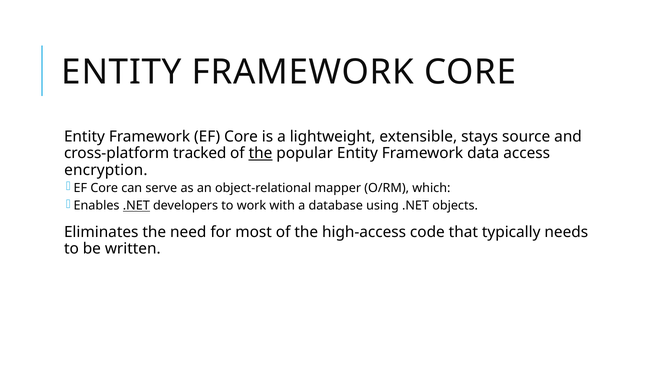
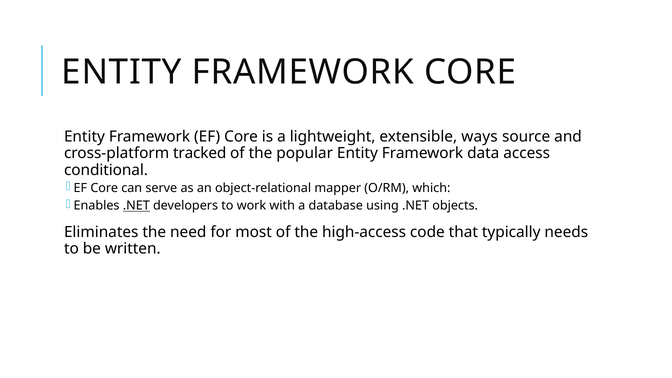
stays: stays -> ways (480, 137)
the underline: present -> none (261, 153)
encryption: encryption -> conditional (106, 170)
